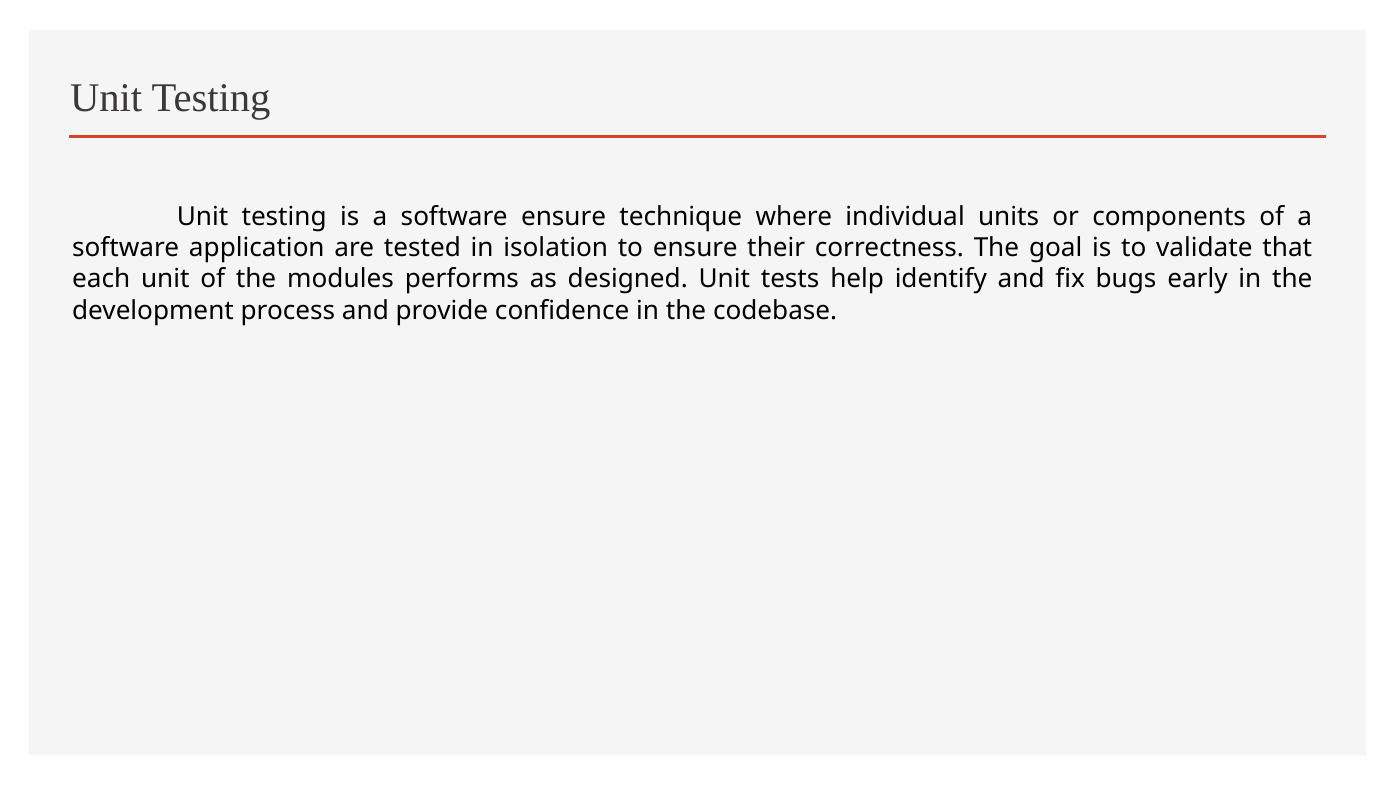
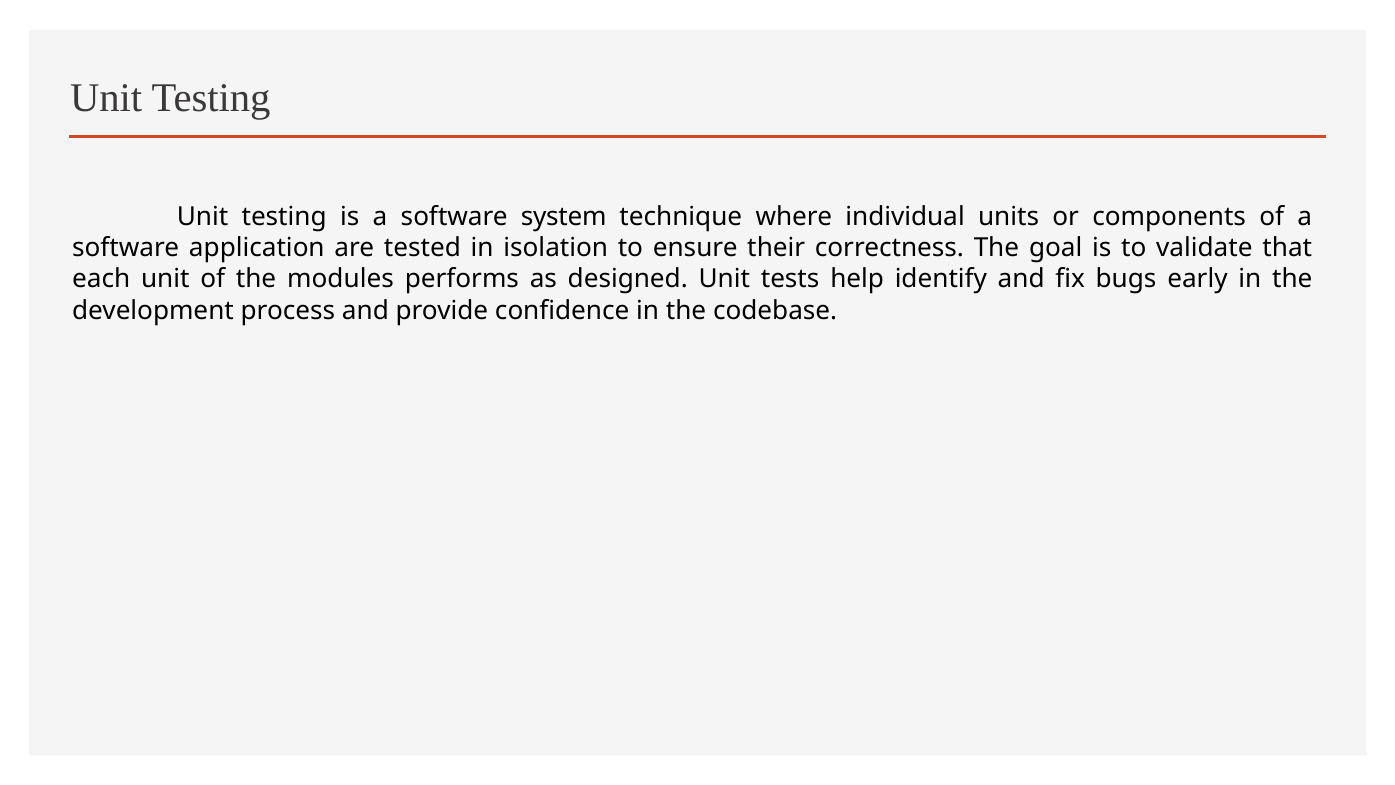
software ensure: ensure -> system (564, 216)
